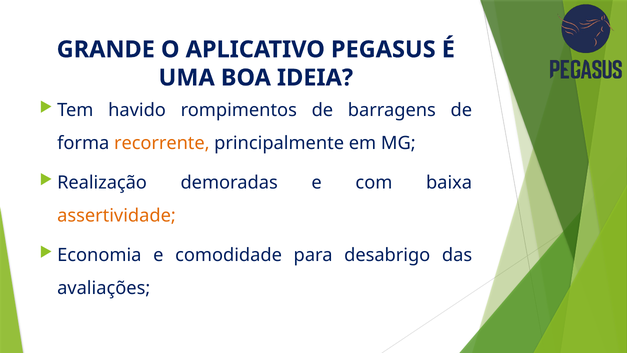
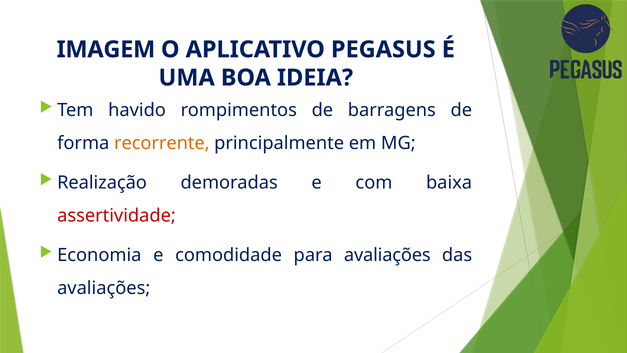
GRANDE: GRANDE -> IMAGEM (106, 49)
assertividade colour: orange -> red (117, 215)
para desabrigo: desabrigo -> avaliações (387, 255)
